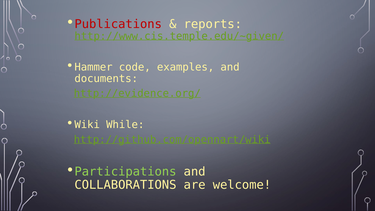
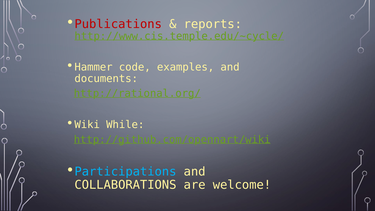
http://www.cis.temple.edu/~given/: http://www.cis.temple.edu/~given/ -> http://www.cis.temple.edu/~cycle/ (179, 36)
http://evidence.org/: http://evidence.org/ -> http://rational.org/ (137, 93)
Participations colour: light green -> light blue (125, 172)
